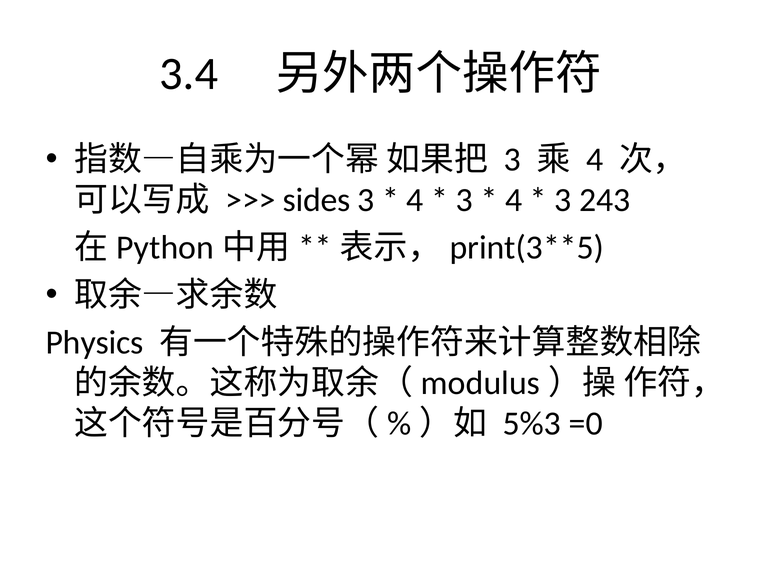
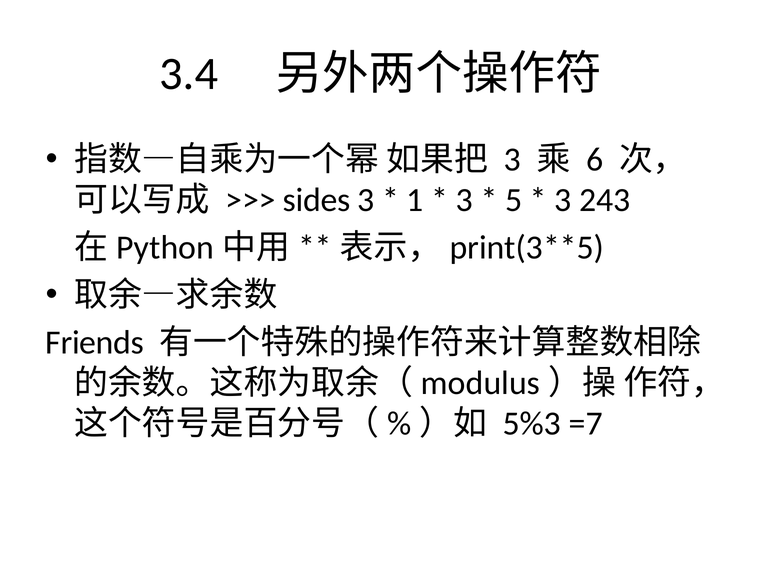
4: 4 -> 6 (595, 160)
4: 4 -> 1 (415, 200)
4: 4 -> 5 (514, 200)
Physics: Physics -> Friends (95, 342)
=0: =0 -> =7 (586, 424)
